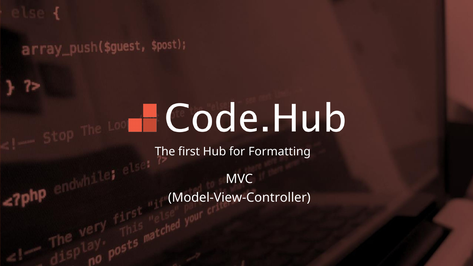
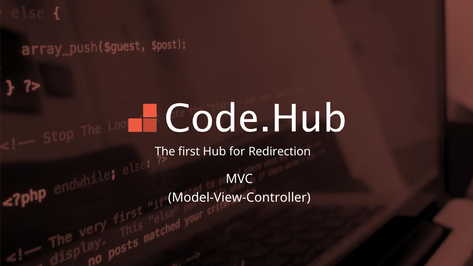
Formatting: Formatting -> Redirection (280, 152)
